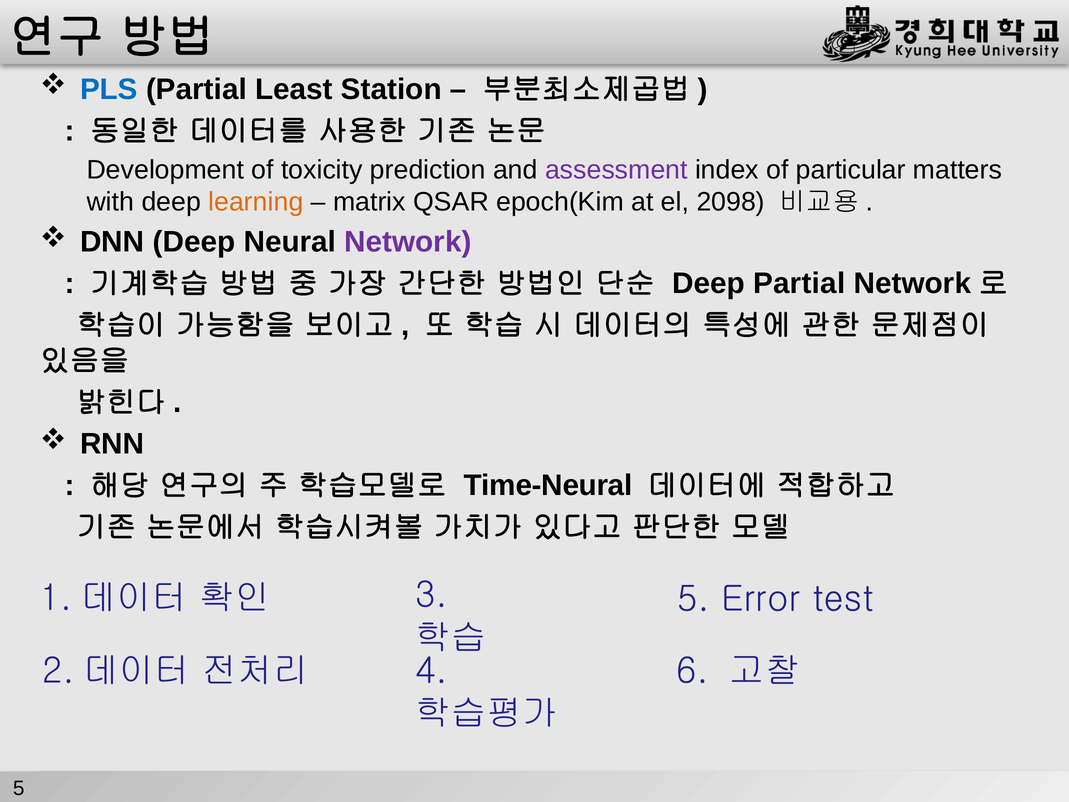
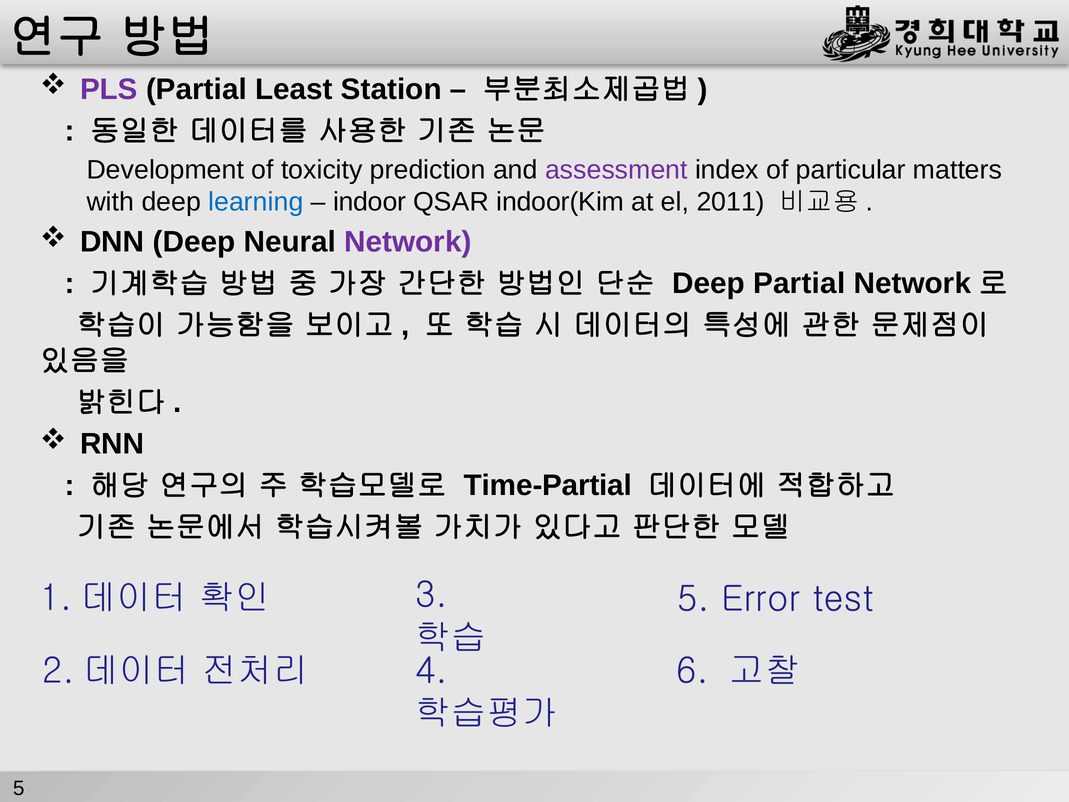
PLS colour: blue -> purple (109, 89)
learning colour: orange -> blue (256, 202)
matrix: matrix -> indoor (370, 202)
epoch(Kim: epoch(Kim -> indoor(Kim (560, 202)
2098: 2098 -> 2011 (731, 202)
Time-Neural: Time-Neural -> Time-Partial (548, 486)
